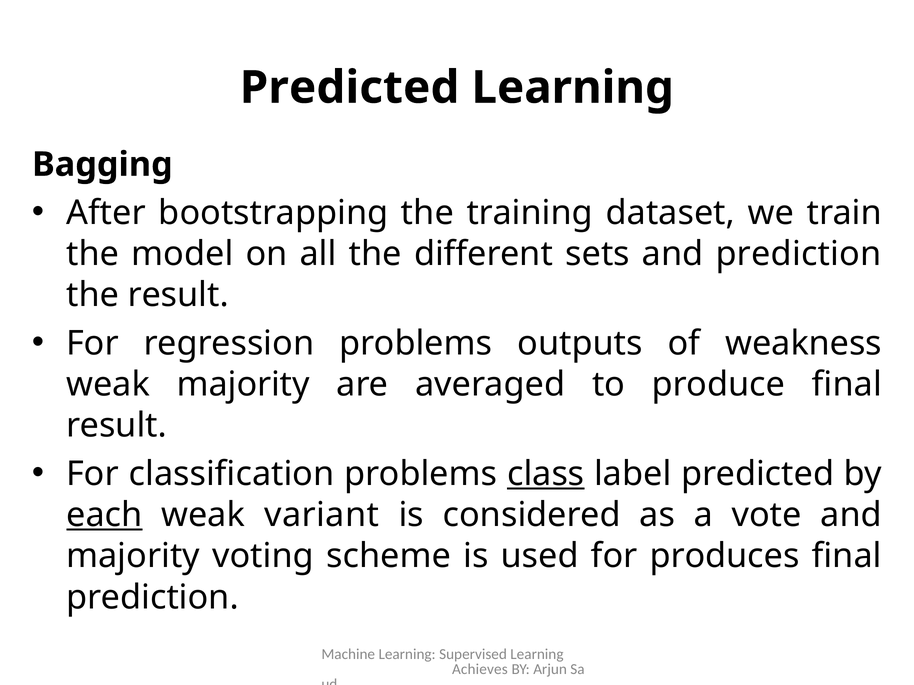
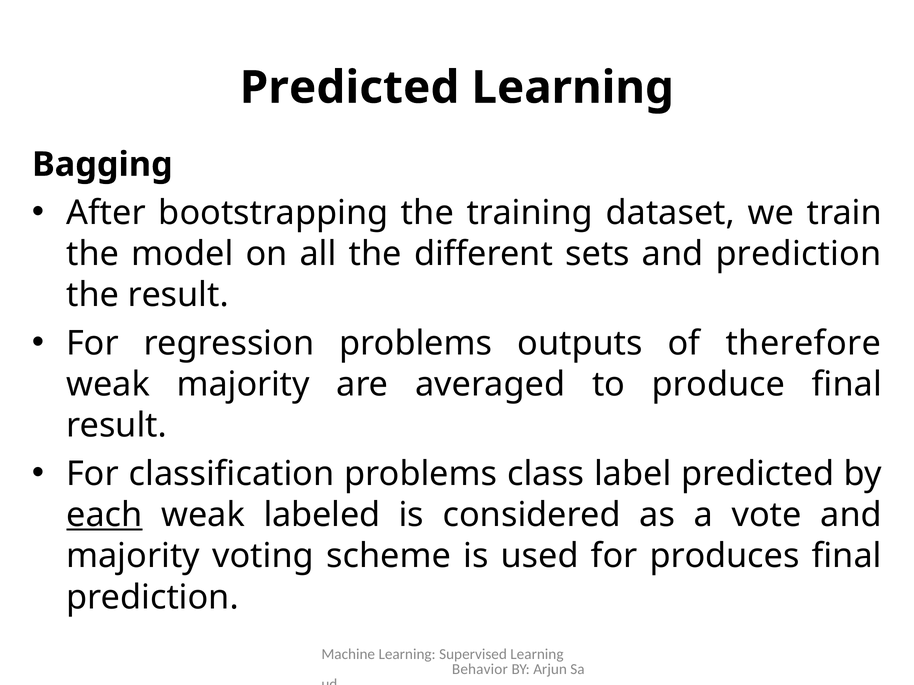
weakness: weakness -> therefore (803, 344)
class underline: present -> none (546, 474)
variant: variant -> labeled (322, 515)
Achieves: Achieves -> Behavior (480, 670)
